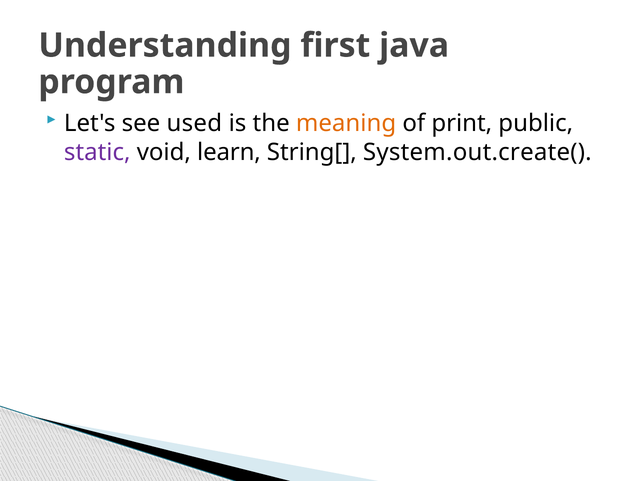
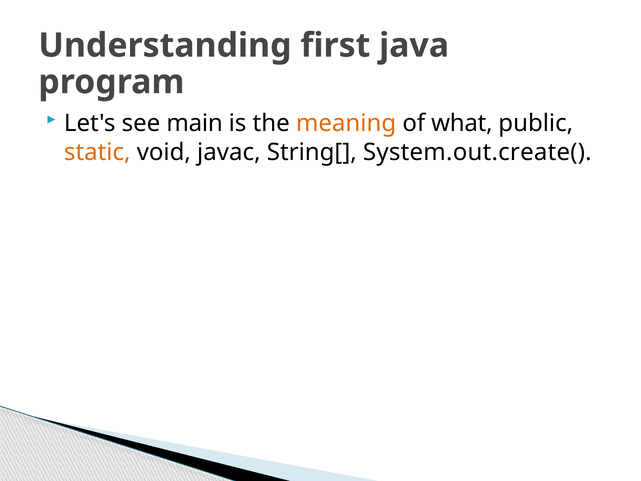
used: used -> main (195, 123)
print: print -> what (462, 123)
static colour: purple -> orange (97, 152)
learn: learn -> javac (229, 152)
